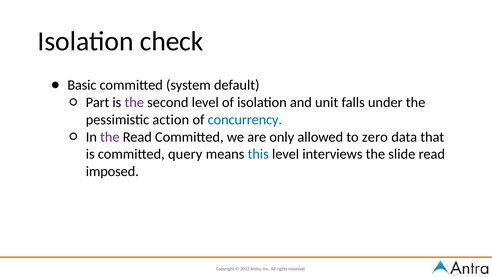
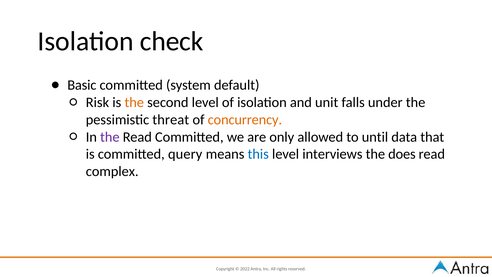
Part: Part -> Risk (97, 102)
the colour: purple -> orange (134, 102)
action: action -> threat (171, 120)
concurrency colour: blue -> orange (245, 120)
zero: zero -> until (375, 137)
slide: slide -> does (402, 154)
imposed: imposed -> complex (112, 171)
